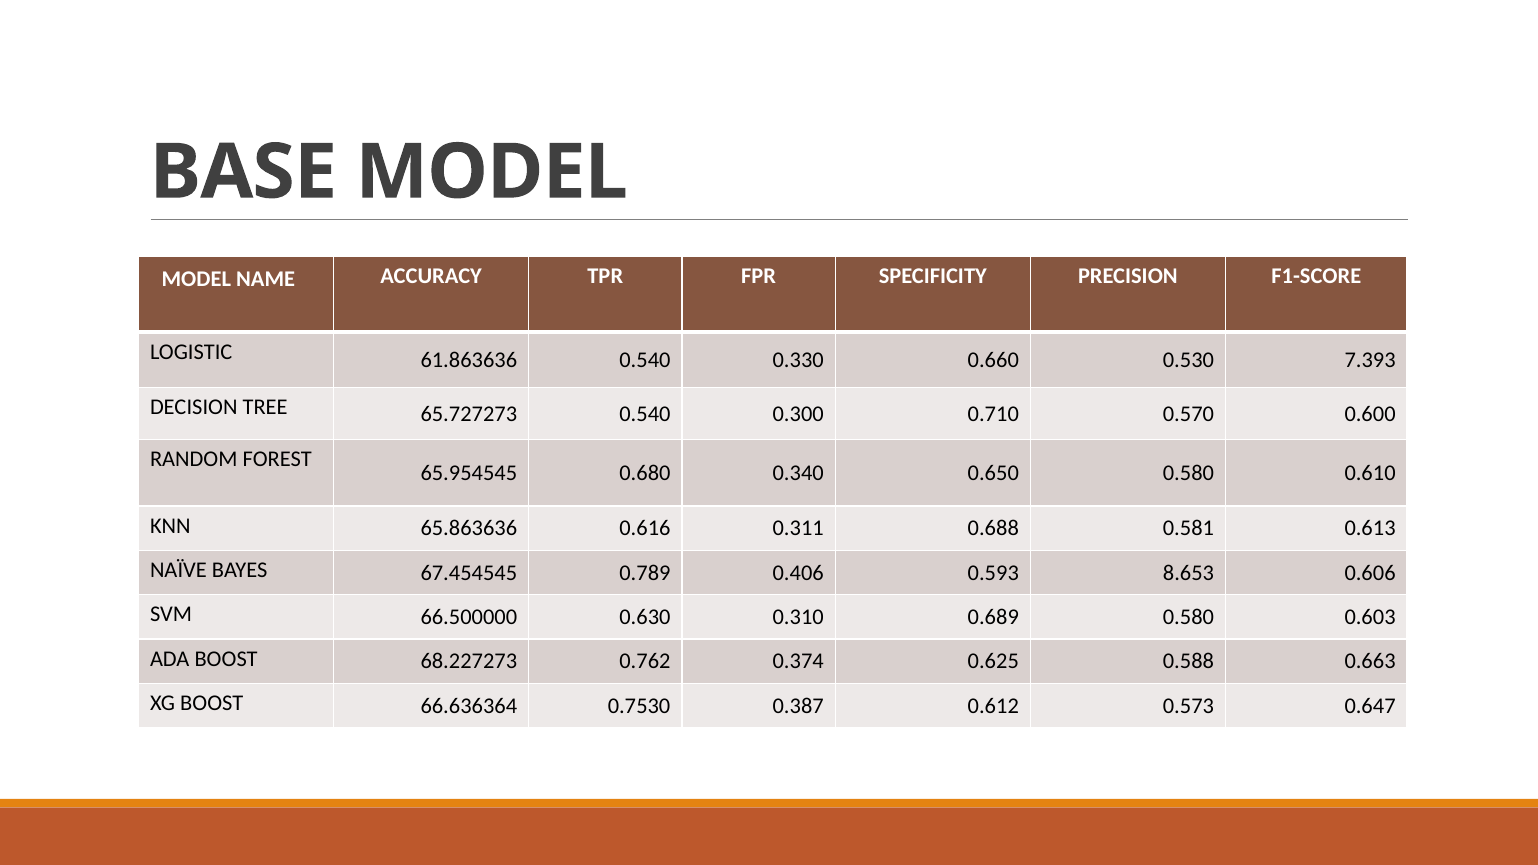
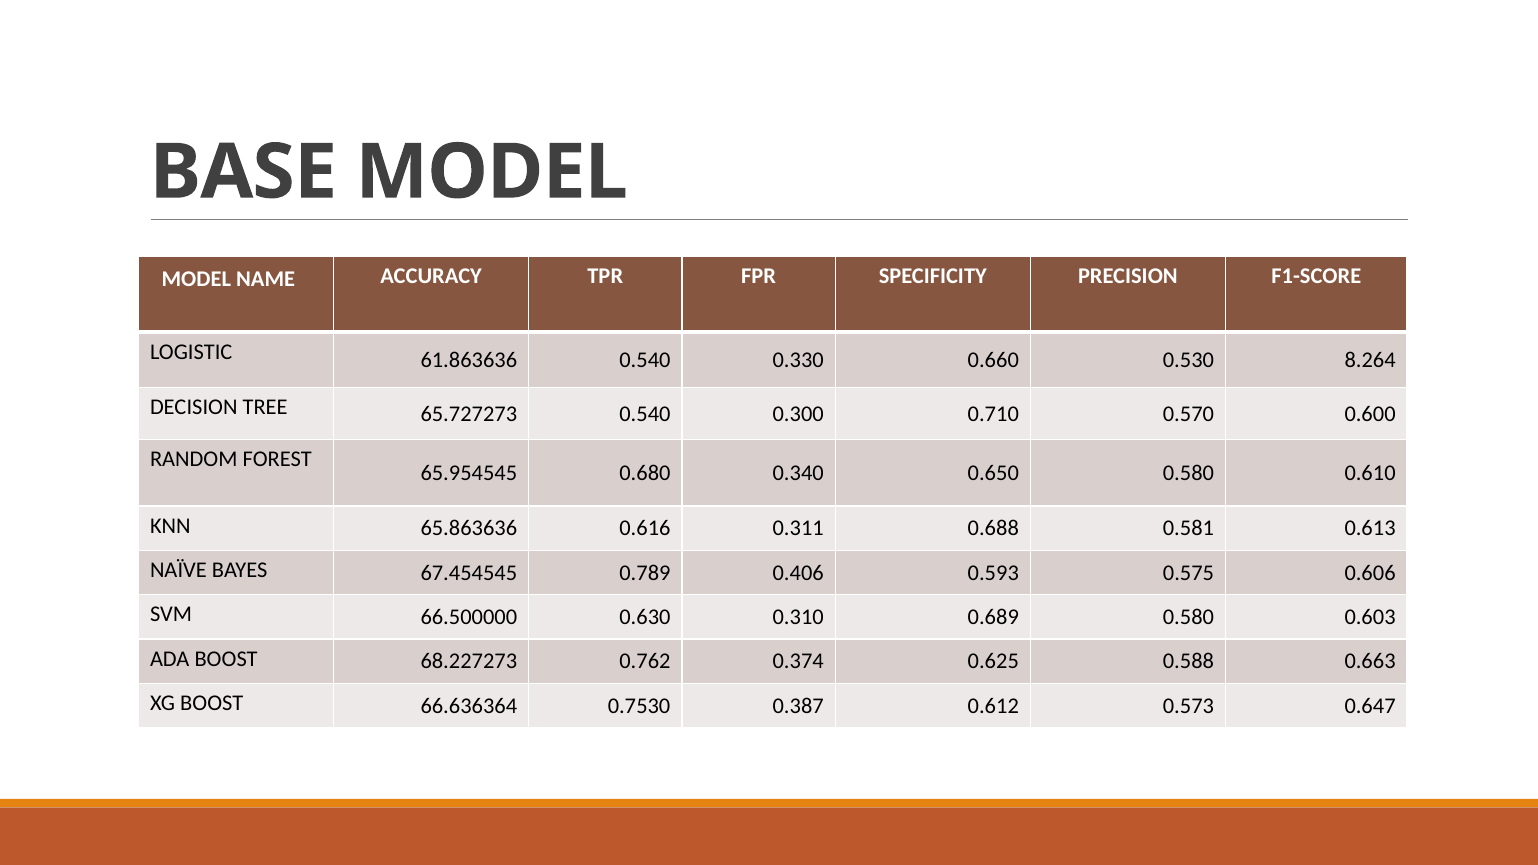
7.393: 7.393 -> 8.264 (1370, 360)
8.653: 8.653 -> 0.575 (1188, 573)
